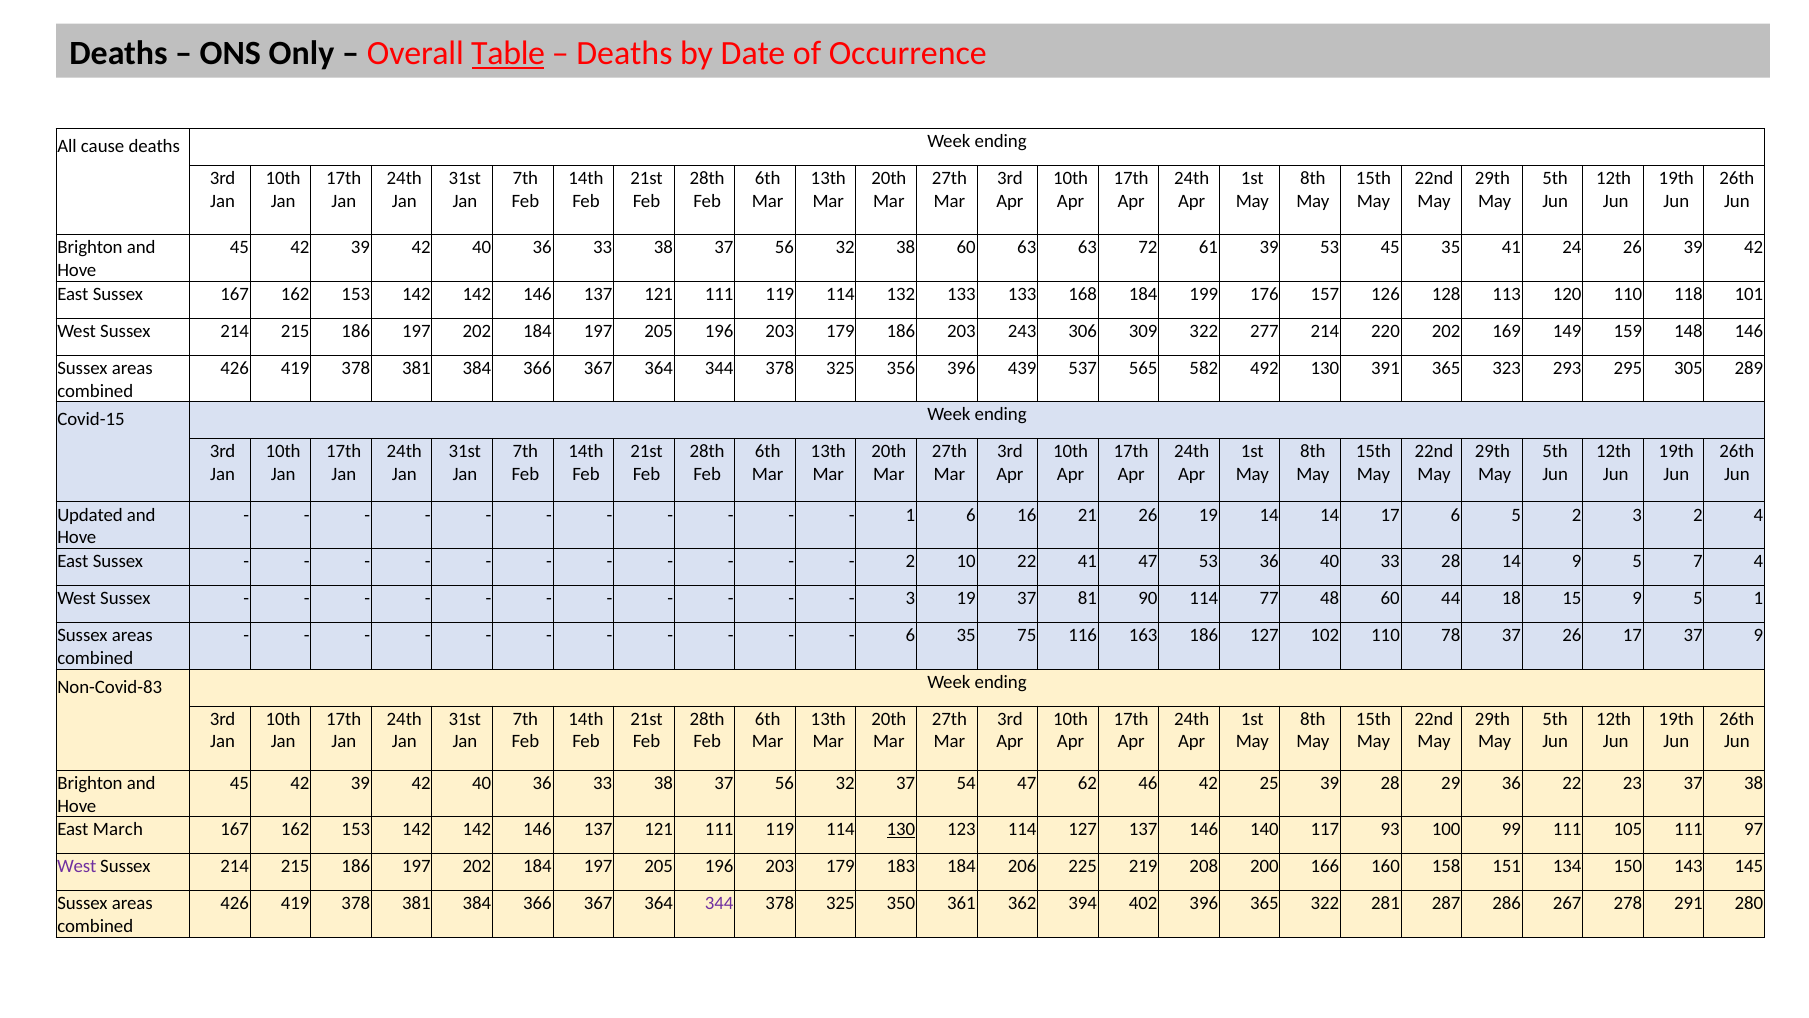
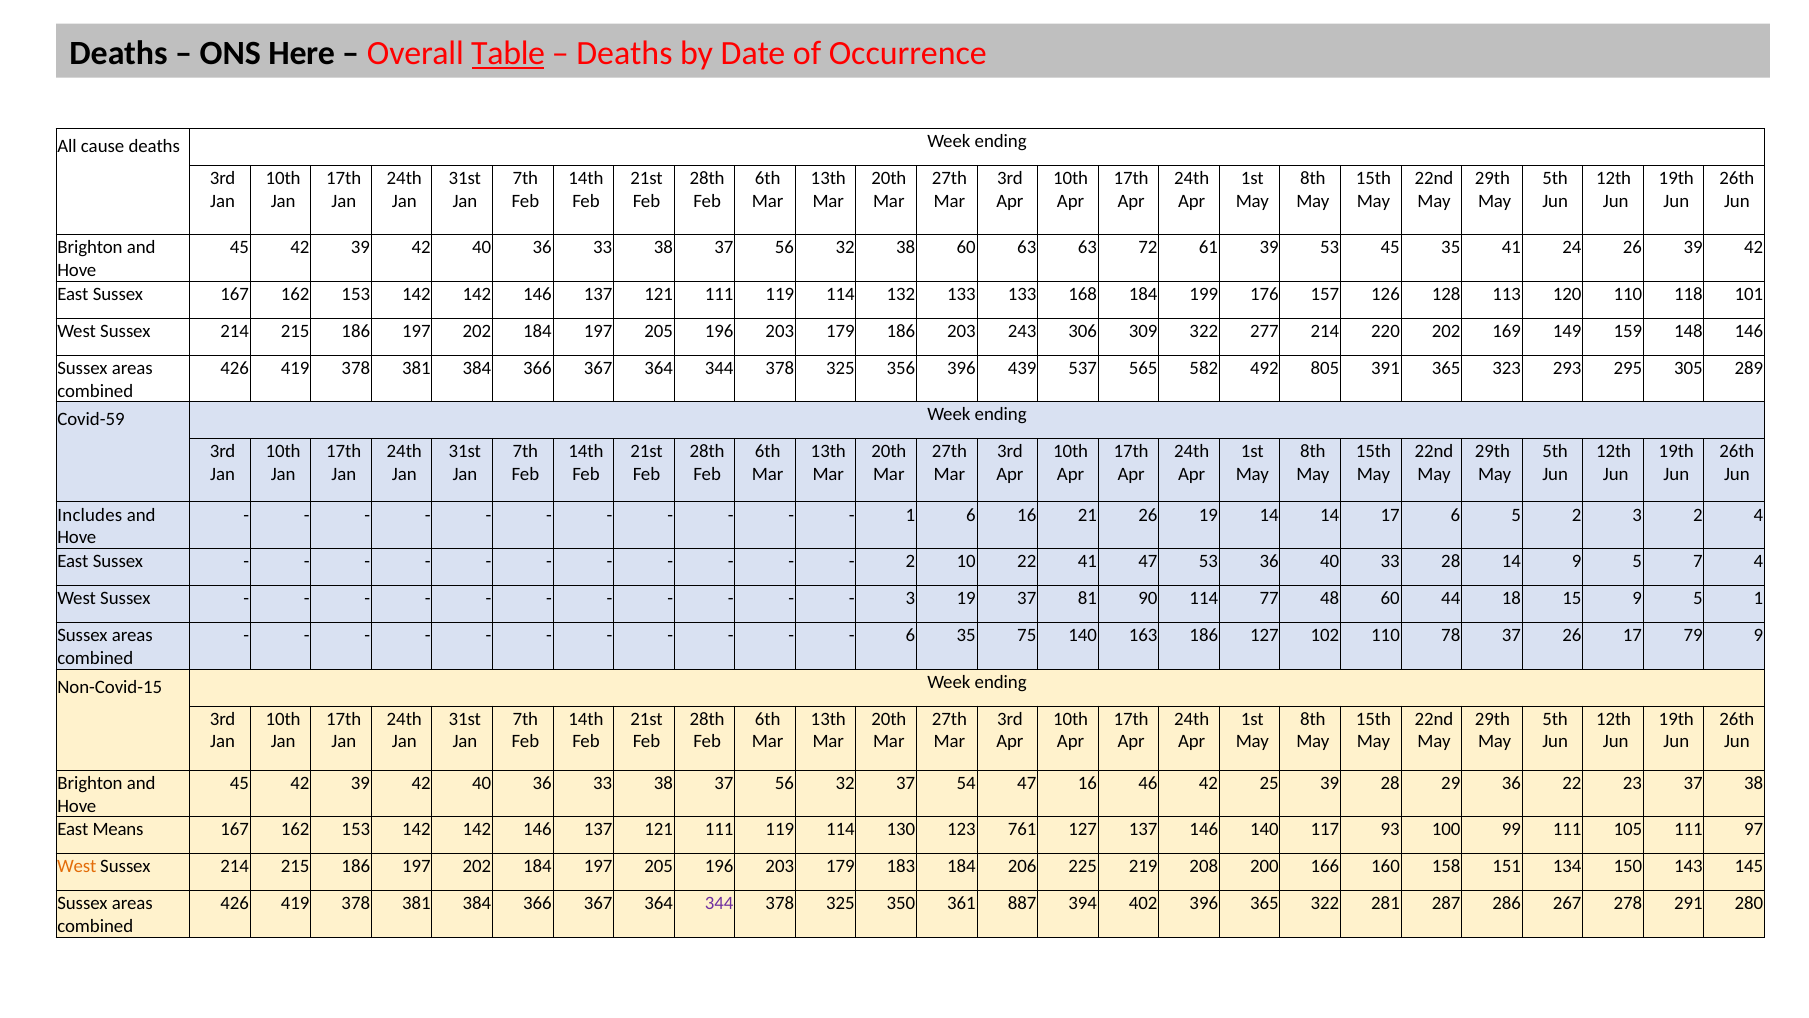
Only: Only -> Here (302, 53)
492 130: 130 -> 805 (1325, 368)
Covid-15: Covid-15 -> Covid-59 (91, 419)
Updated: Updated -> Includes (90, 515)
75 116: 116 -> 140 (1083, 635)
17 37: 37 -> 79 (1693, 635)
Non-Covid-83: Non-Covid-83 -> Non-Covid-15 (110, 687)
47 62: 62 -> 16 (1087, 783)
March: March -> Means (118, 829)
130 underline: present -> none (901, 829)
123 114: 114 -> 761 (1022, 829)
West colour: purple -> orange (77, 866)
362: 362 -> 887 (1022, 903)
